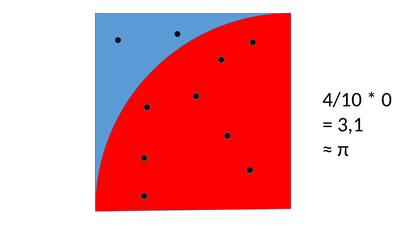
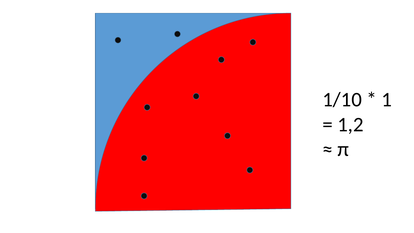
4/10: 4/10 -> 1/10 (342, 100)
0: 0 -> 1 (387, 100)
3,1: 3,1 -> 1,2 (350, 124)
